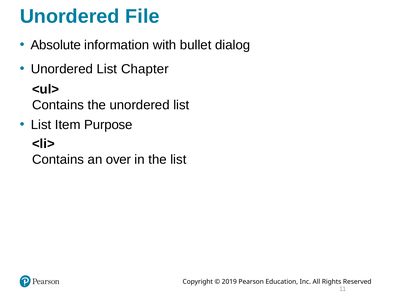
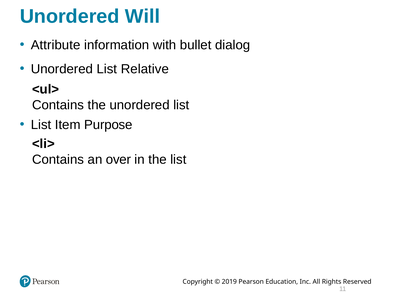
File: File -> Will (143, 16)
Absolute: Absolute -> Attribute (56, 45)
Chapter: Chapter -> Relative (145, 69)
